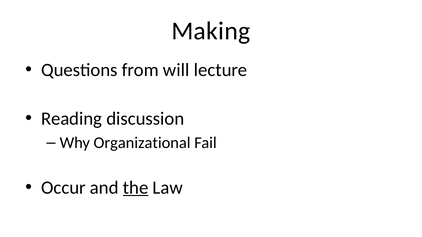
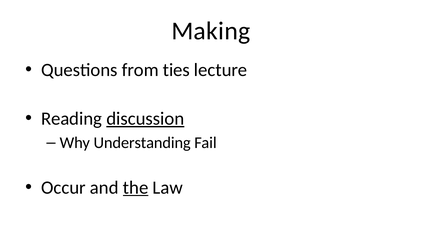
will: will -> ties (176, 70)
discussion underline: none -> present (145, 119)
Organizational: Organizational -> Understanding (142, 143)
